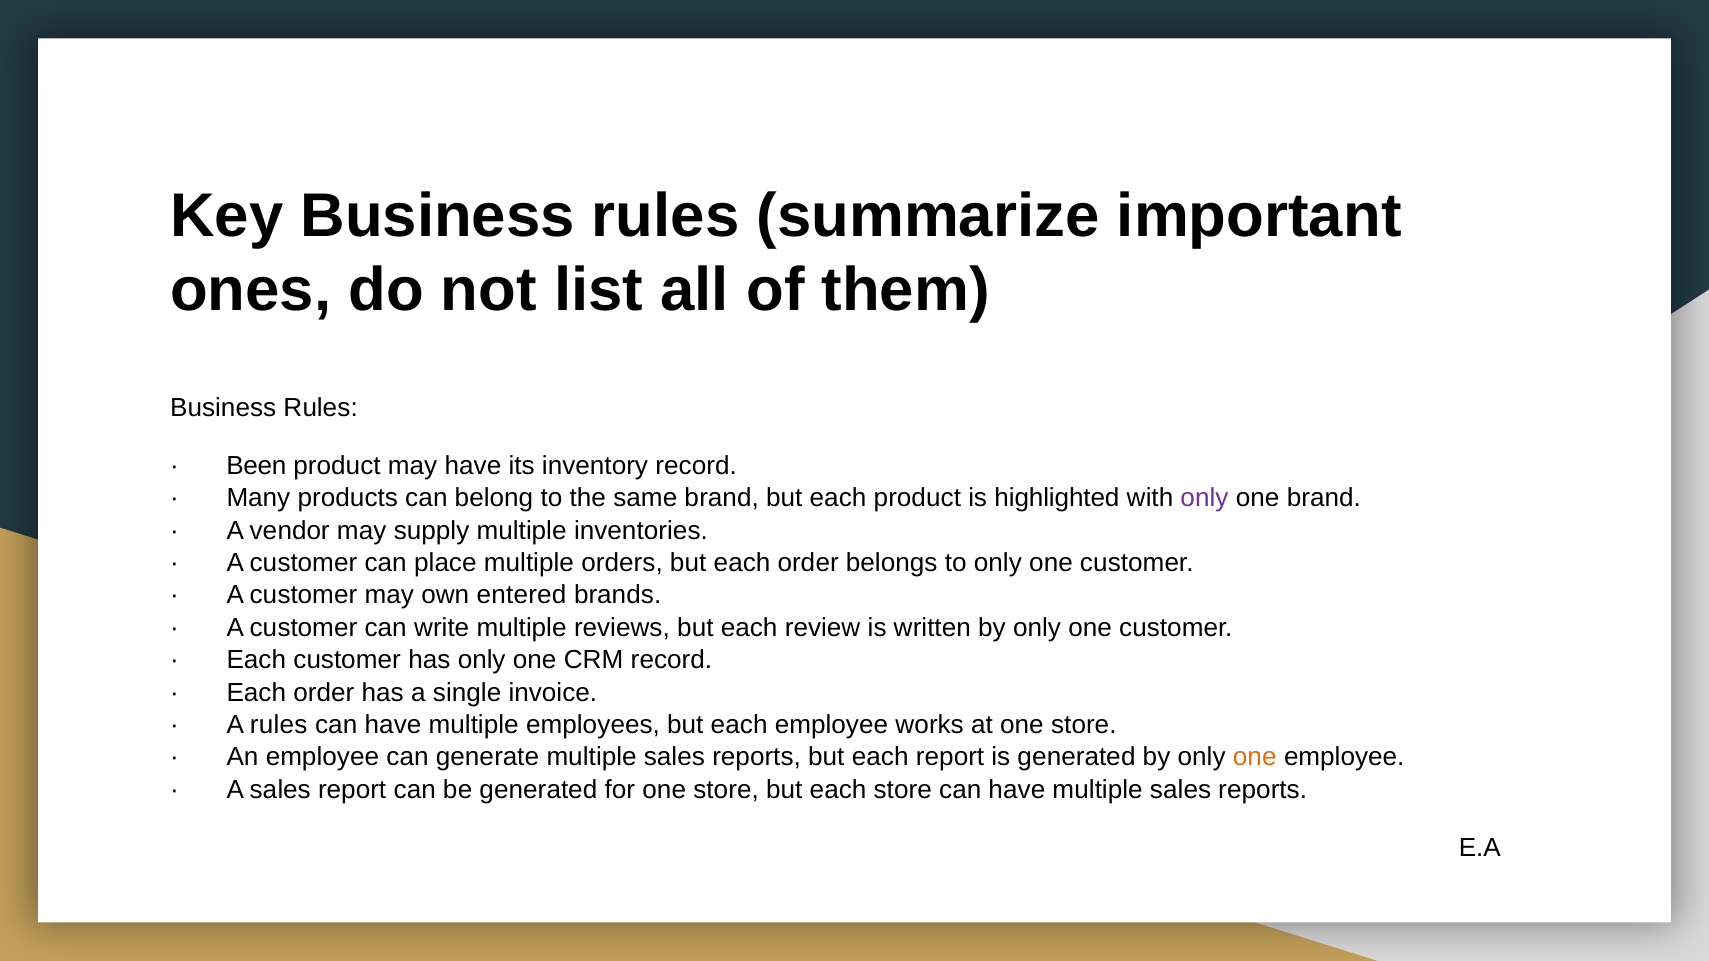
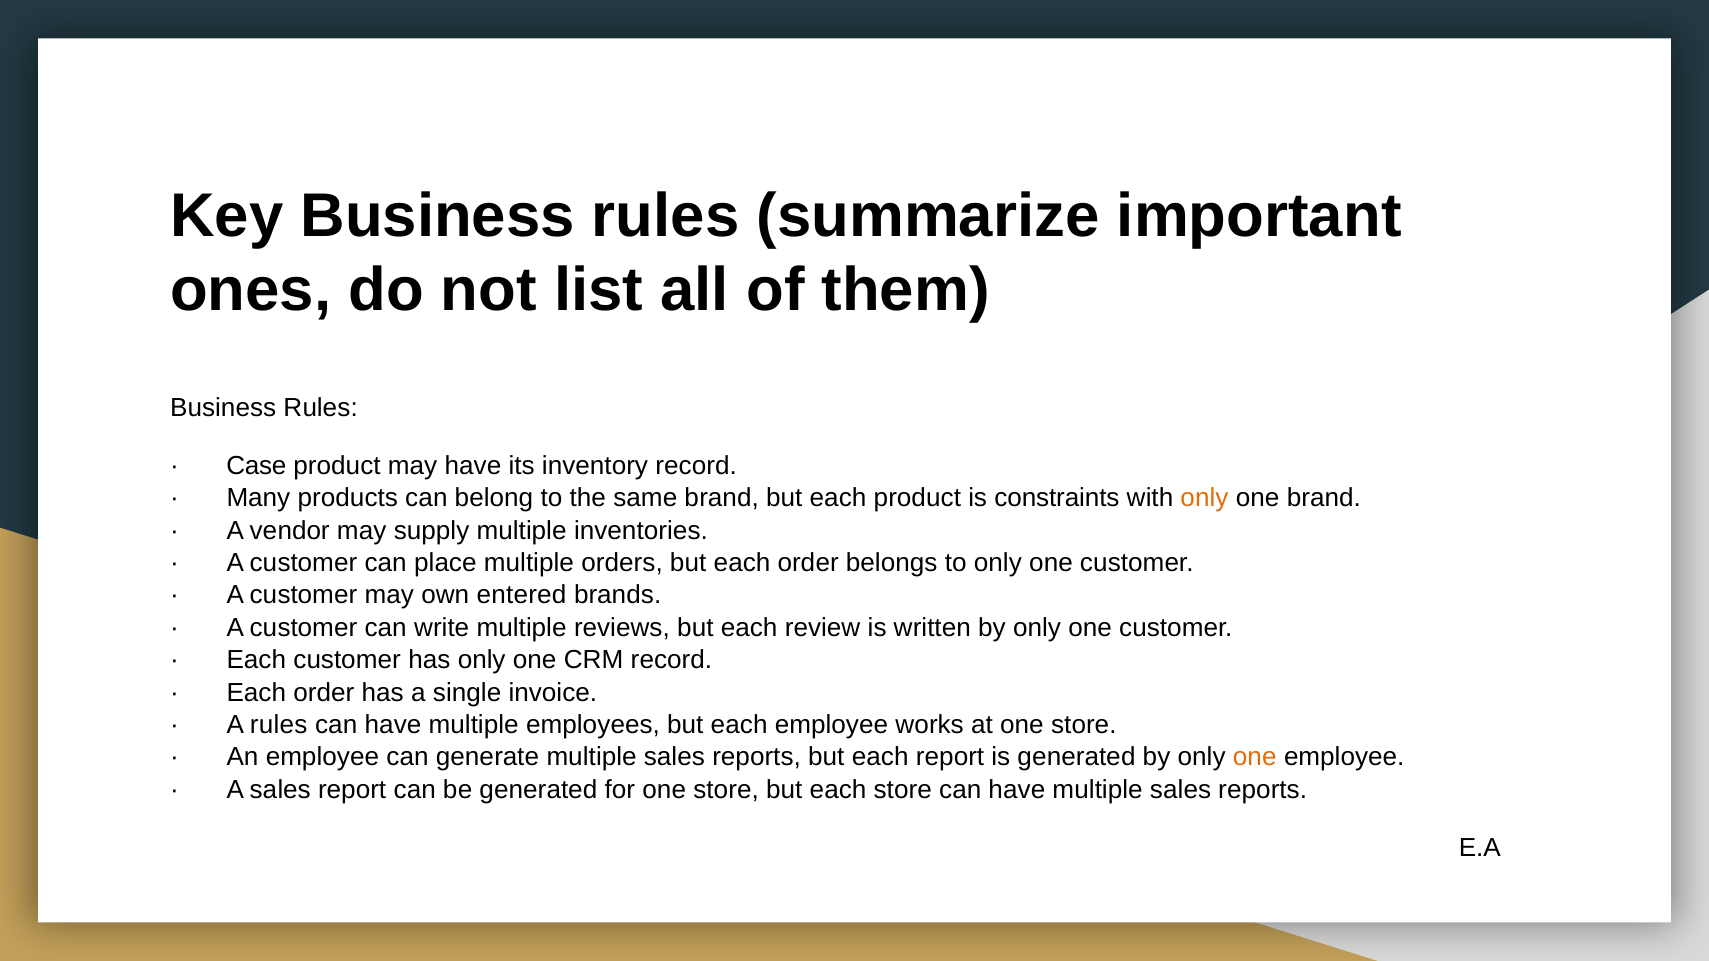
Been: Been -> Case (256, 466)
highlighted: highlighted -> constraints (1057, 498)
only colour: purple -> orange (1204, 498)
